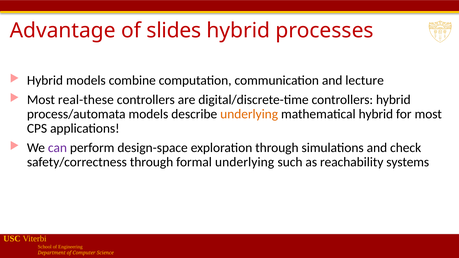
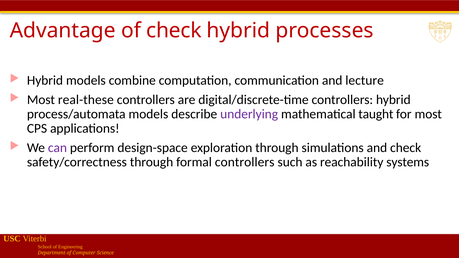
of slides: slides -> check (174, 31)
underlying colour: orange -> purple (249, 114)
mathematical hybrid: hybrid -> taught (376, 114)
formal underlying: underlying -> controllers (245, 162)
